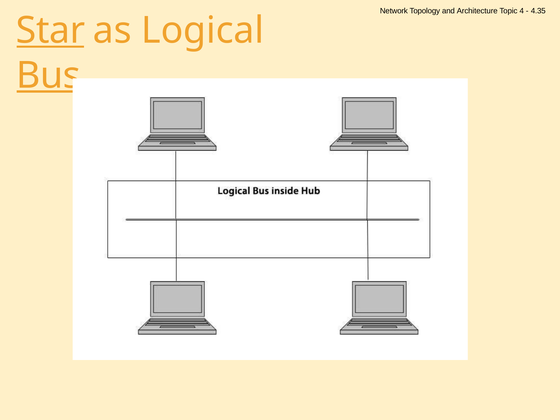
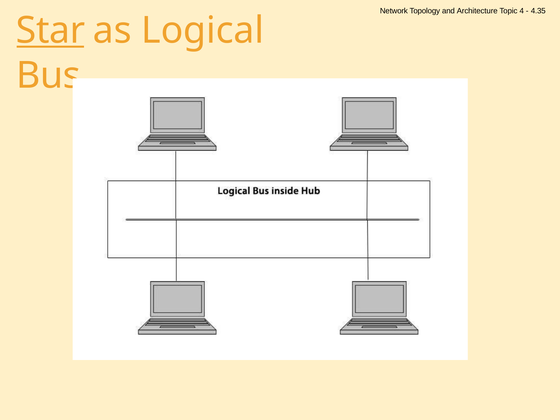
Bus underline: present -> none (48, 75)
